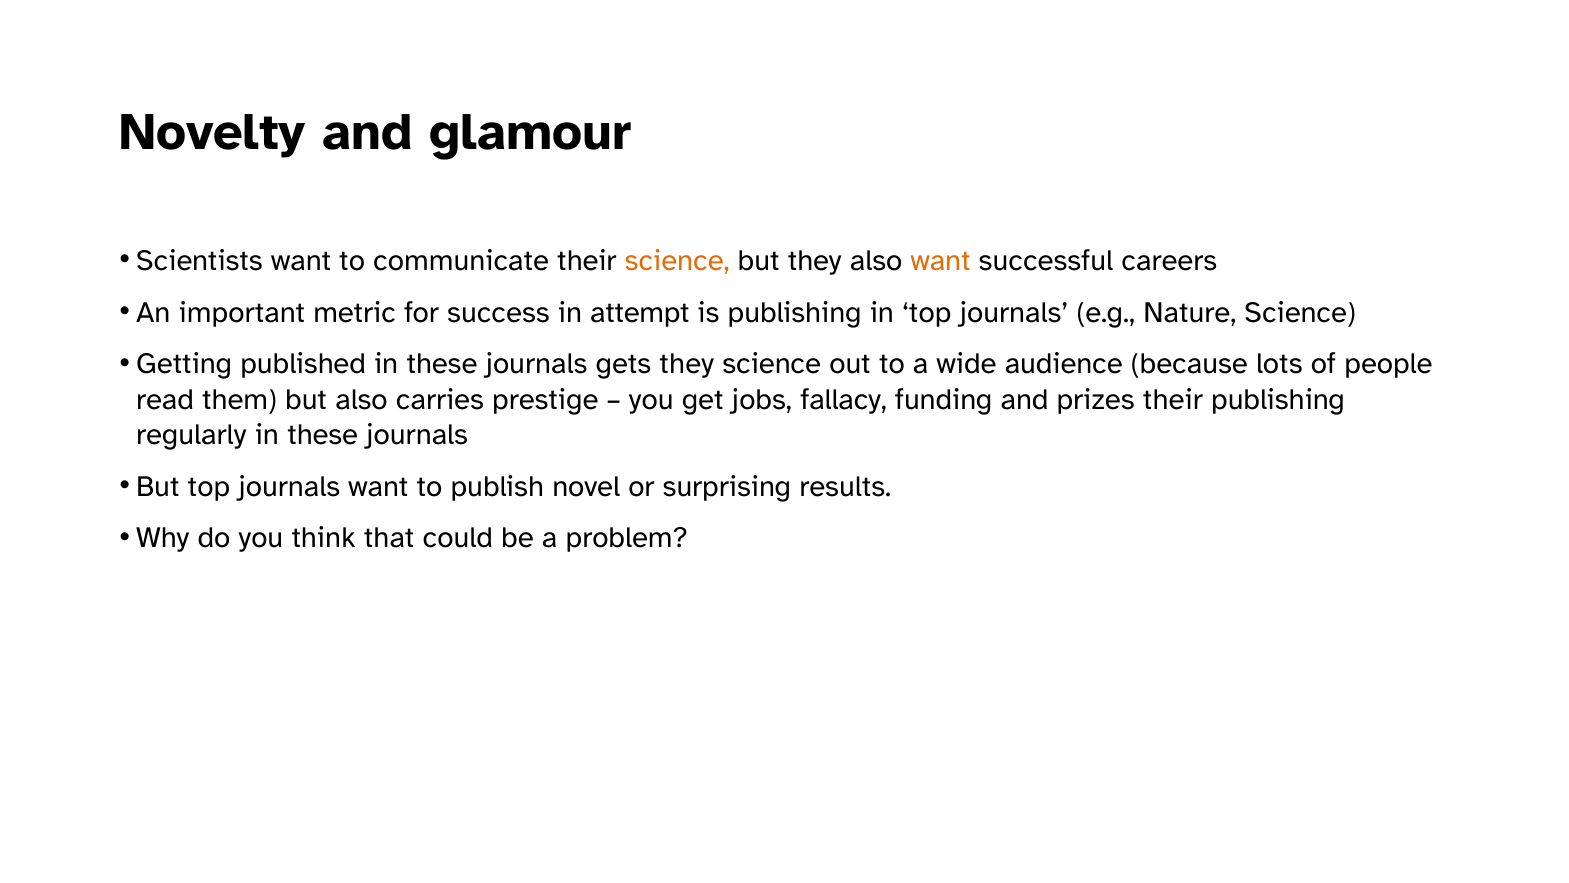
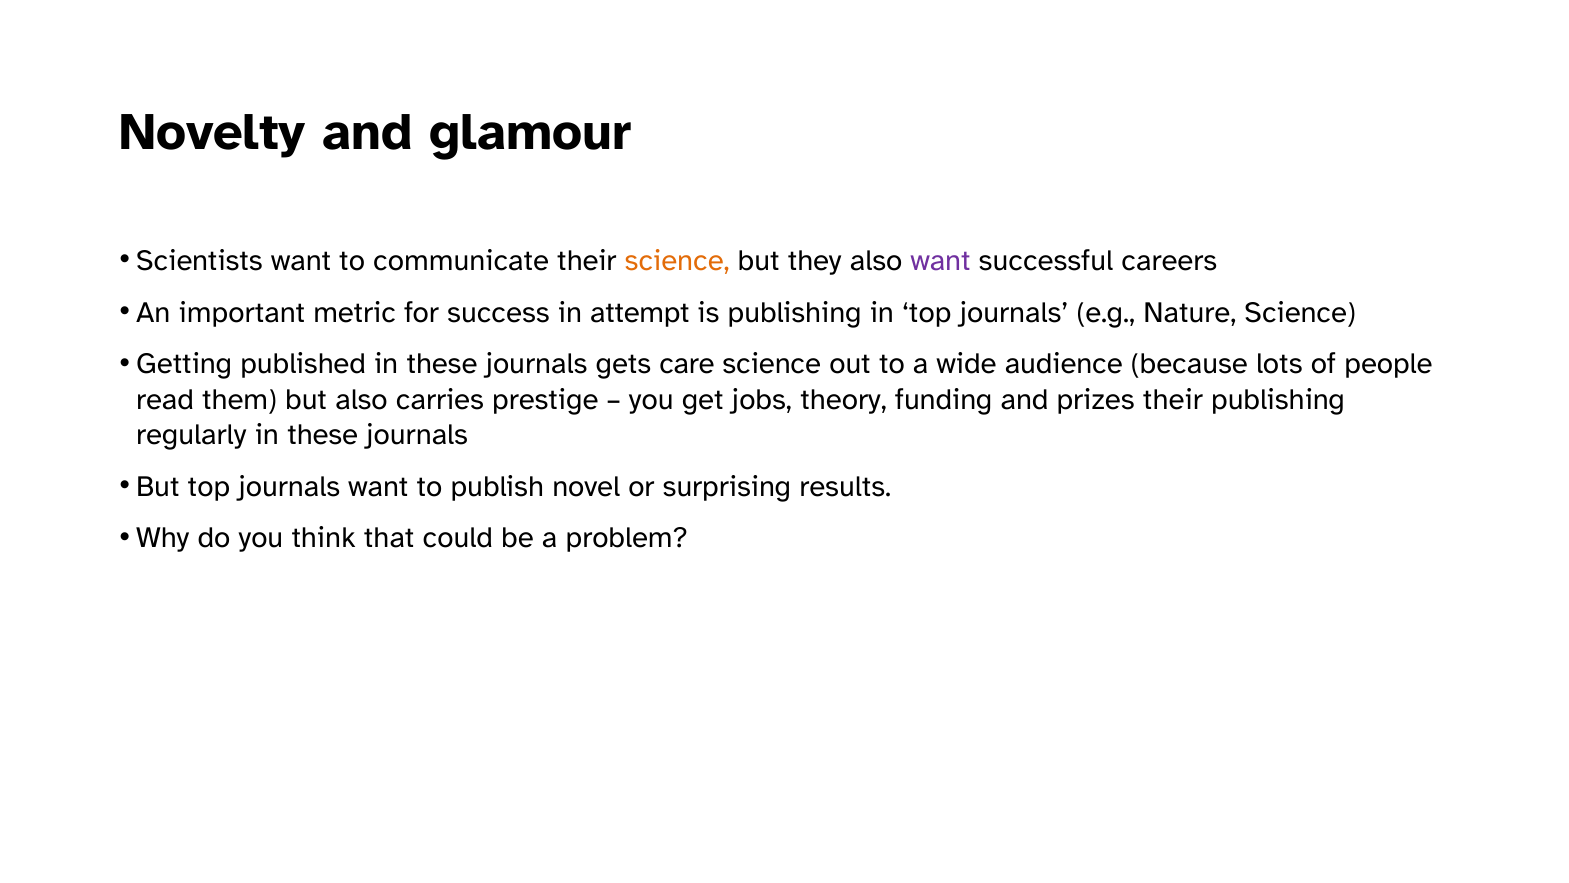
want colour: orange -> purple (941, 261)
gets they: they -> care (687, 364)
fallacy: fallacy -> theory (844, 399)
